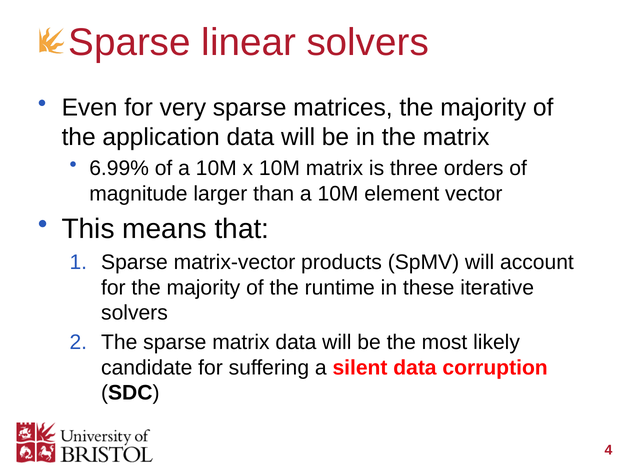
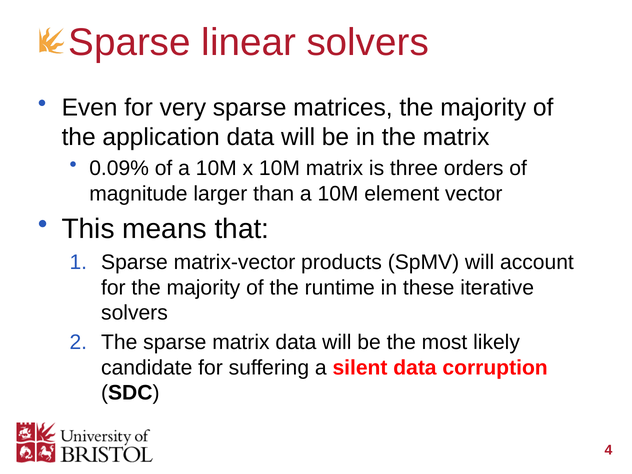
6.99%: 6.99% -> 0.09% (119, 168)
